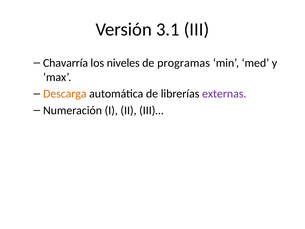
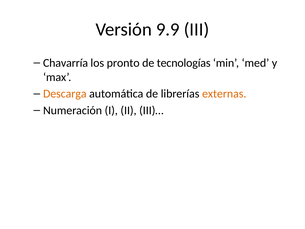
3.1: 3.1 -> 9.9 (168, 30)
niveles: niveles -> pronto (123, 63)
programas: programas -> tecnologías (184, 63)
externas colour: purple -> orange (224, 94)
